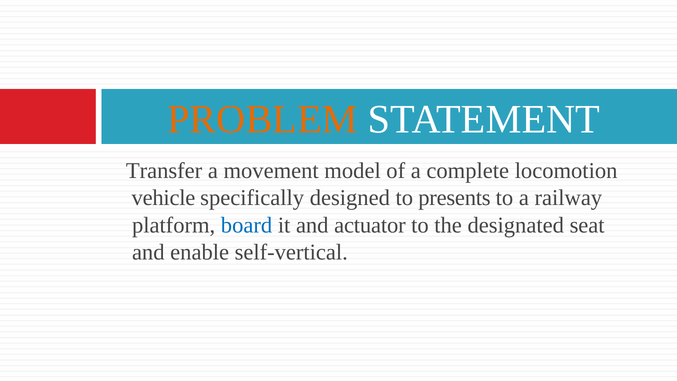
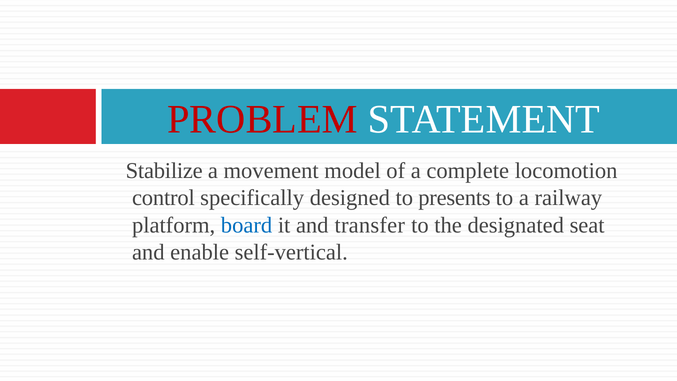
PROBLEM colour: orange -> red (262, 119)
Transfer: Transfer -> Stabilize (164, 171)
vehicle: vehicle -> control (163, 198)
actuator: actuator -> transfer (370, 225)
